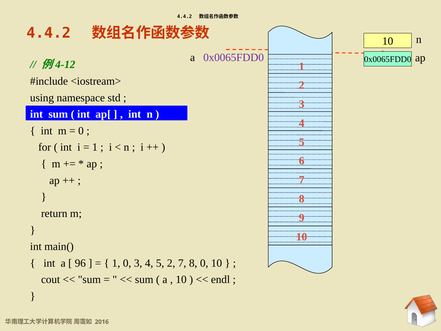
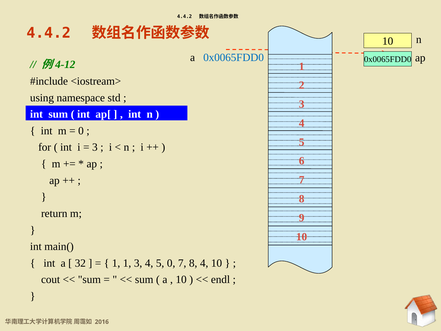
0x0065FDD0 colour: purple -> blue (234, 57)
1: 1 -> 3 (95, 147)
96: 96 -> 32 (80, 263)
1 0: 0 -> 1 (127, 263)
5 2: 2 -> 0 (171, 263)
8 0: 0 -> 4 (204, 263)
